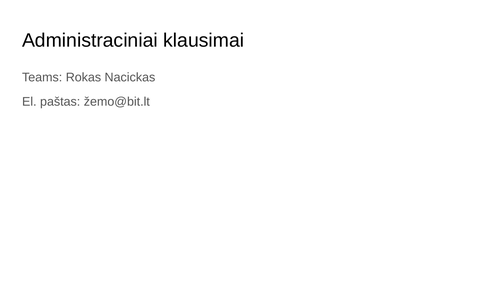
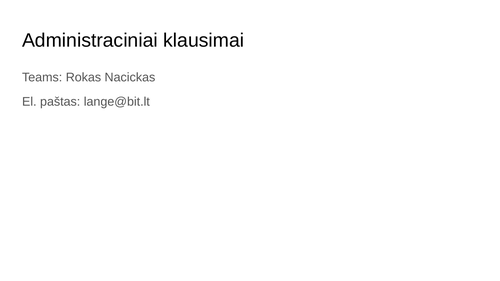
žemo@bit.lt: žemo@bit.lt -> lange@bit.lt (117, 102)
